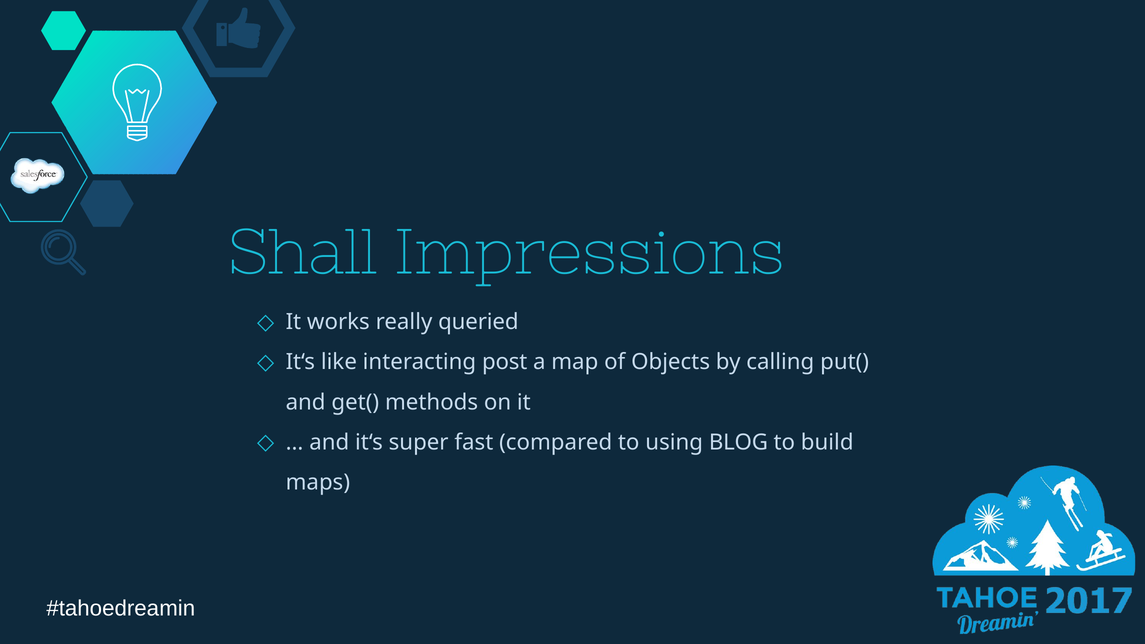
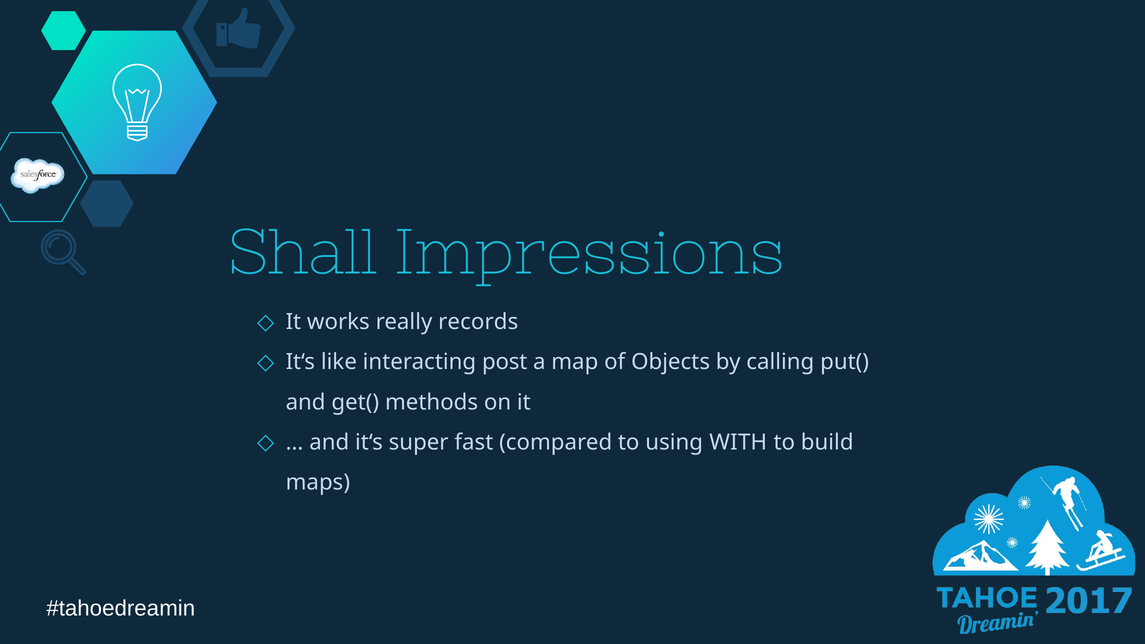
queried: queried -> records (478, 322)
BLOG: BLOG -> WITH (738, 442)
